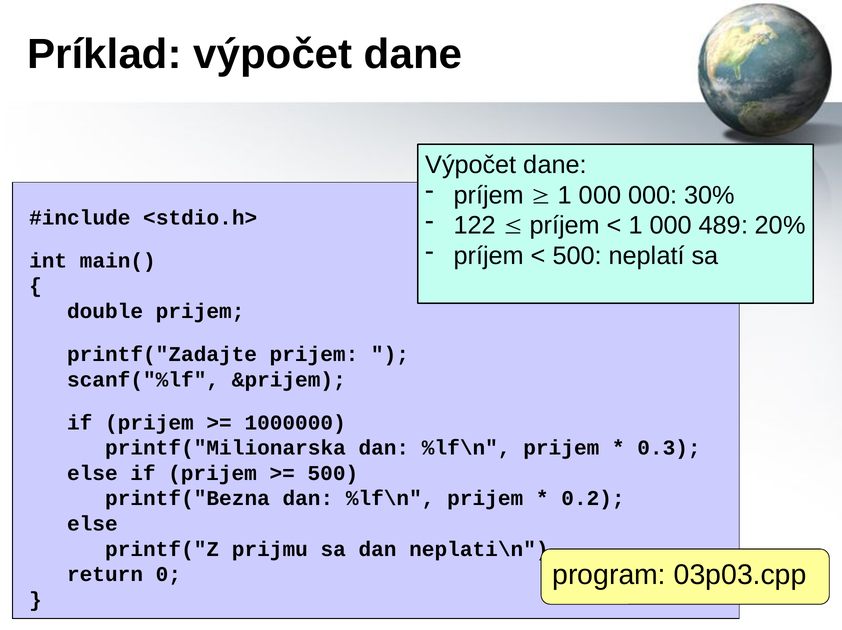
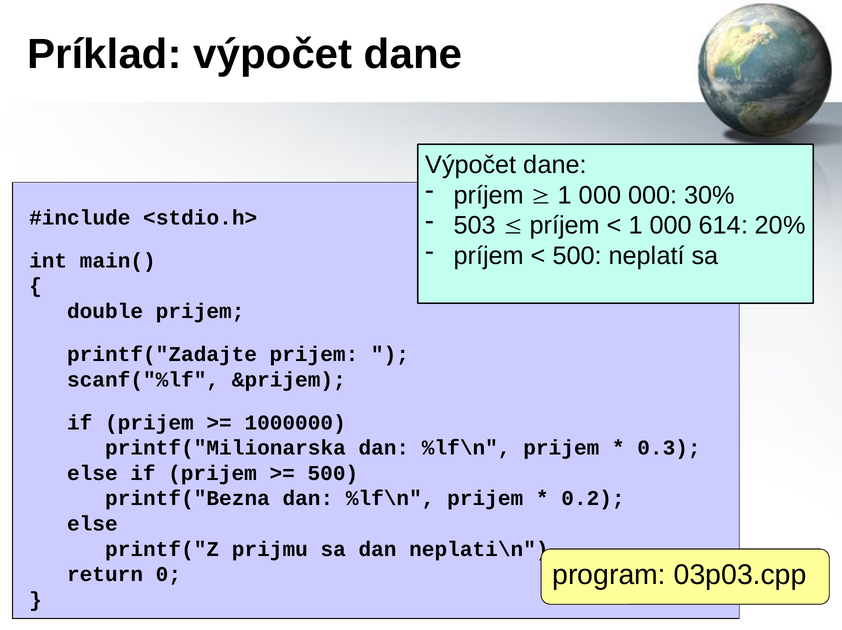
122: 122 -> 503 (475, 225)
489: 489 -> 614 (723, 225)
